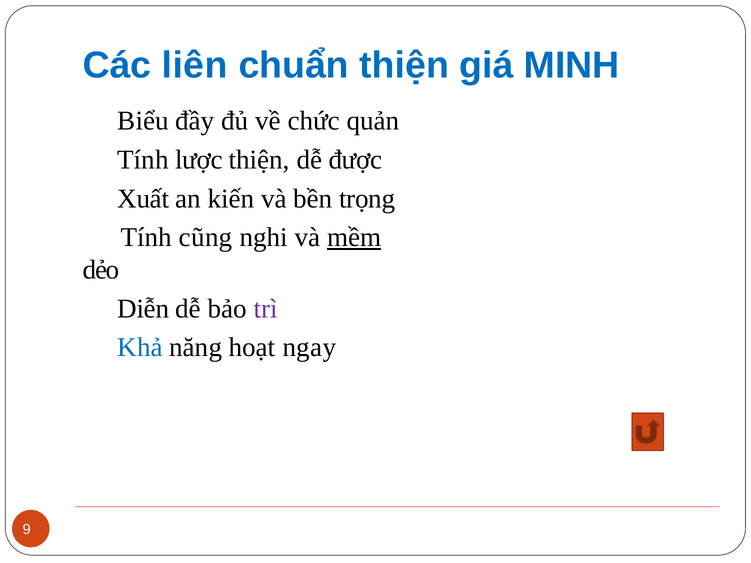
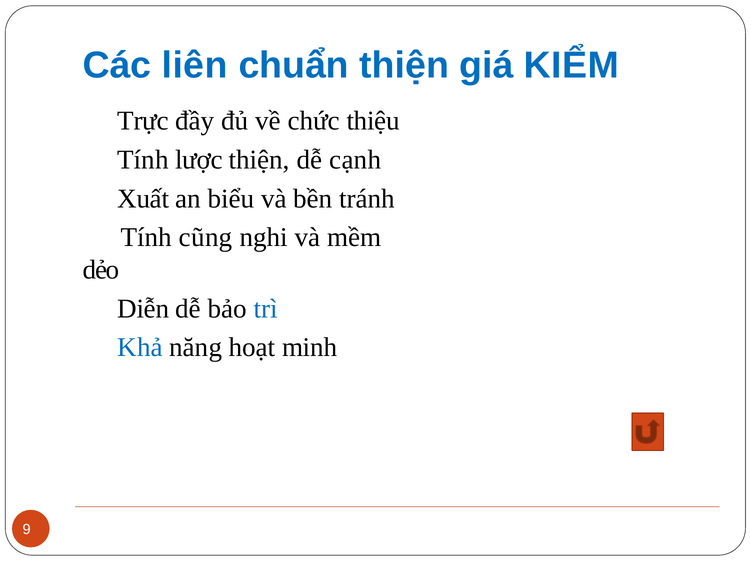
MINH: MINH -> KIỂM (571, 65)
Biểu: Biểu -> Trực (143, 121)
quản: quản -> thiệu (373, 121)
được: được -> cạnh (355, 160)
kiến: kiến -> biểu (231, 199)
trọng: trọng -> tránh (367, 199)
mềm underline: present -> none (354, 237)
trì colour: purple -> blue (266, 309)
ngay: ngay -> minh (310, 348)
